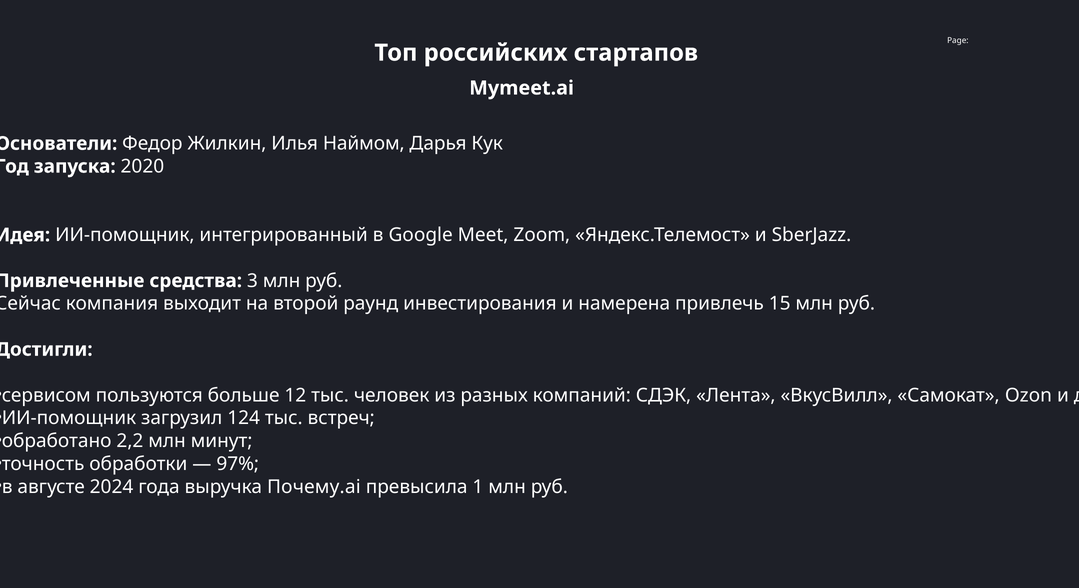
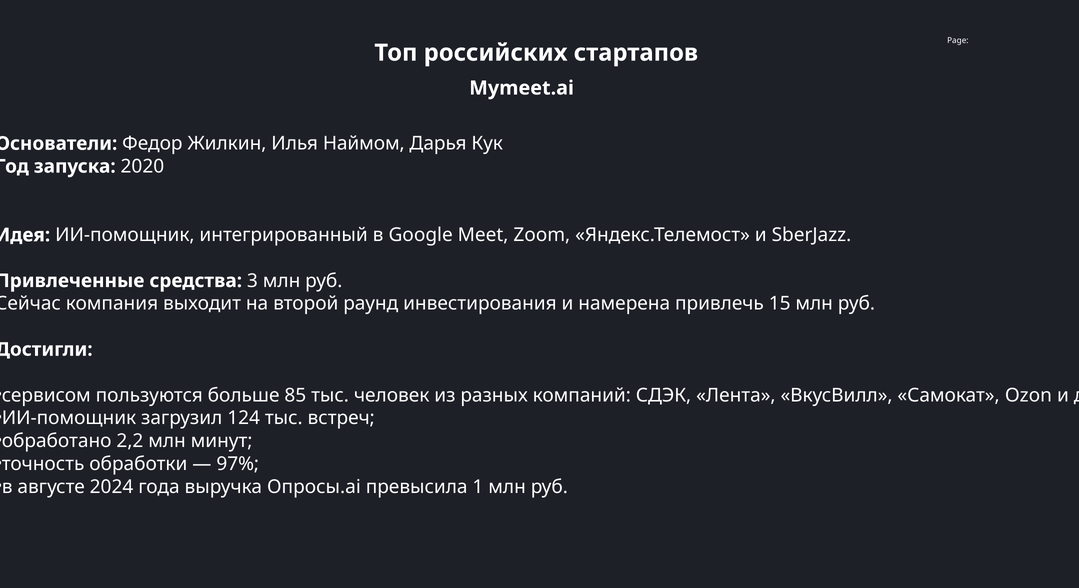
12: 12 -> 85 (295, 396)
Почему.ai: Почему.ai -> Опросы.ai (314, 487)
